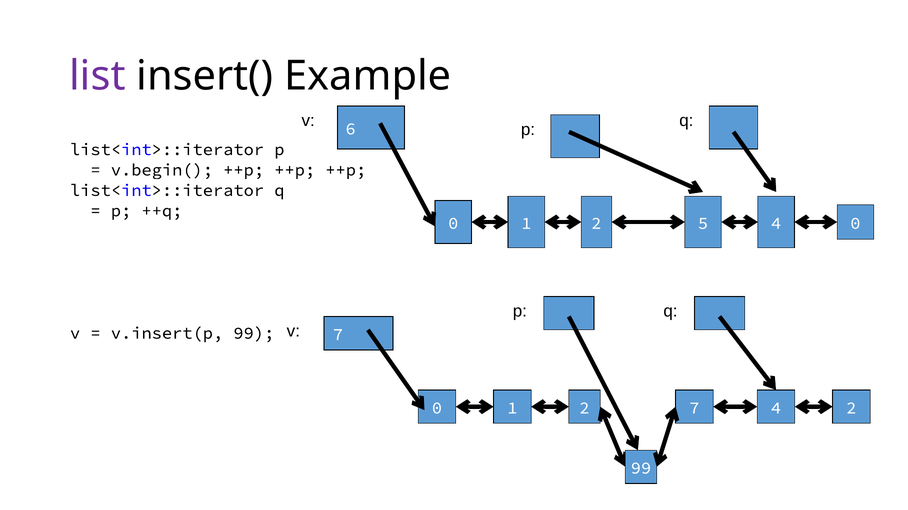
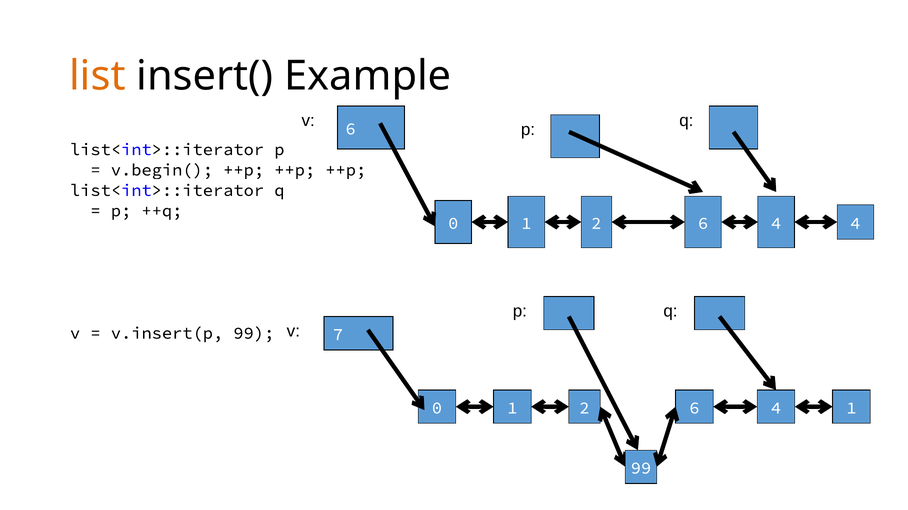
list colour: purple -> orange (97, 76)
5: 5 -> 6 (703, 224)
4 0: 0 -> 4 (855, 224)
7: 7 -> 6 (694, 408)
4 2: 2 -> 1 (851, 408)
